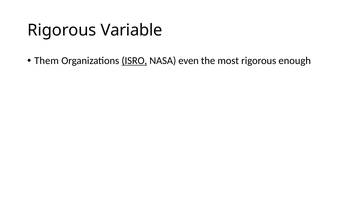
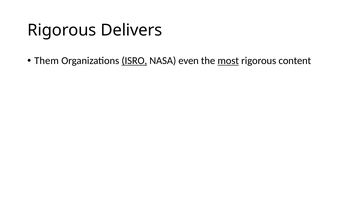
Variable: Variable -> Delivers (131, 30)
most underline: none -> present (228, 61)
enough: enough -> content (295, 61)
